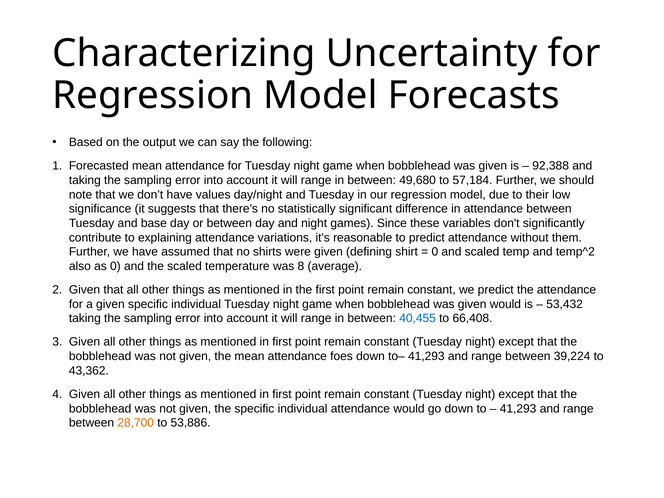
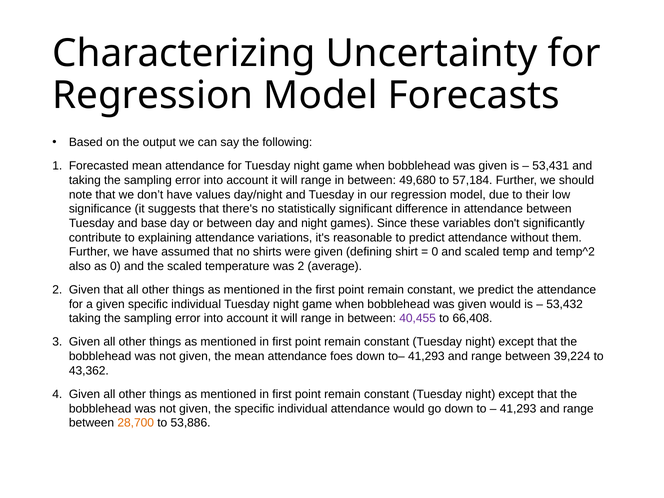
92,388: 92,388 -> 53,431 (551, 166)
was 8: 8 -> 2 (301, 266)
40,455 colour: blue -> purple (418, 318)
